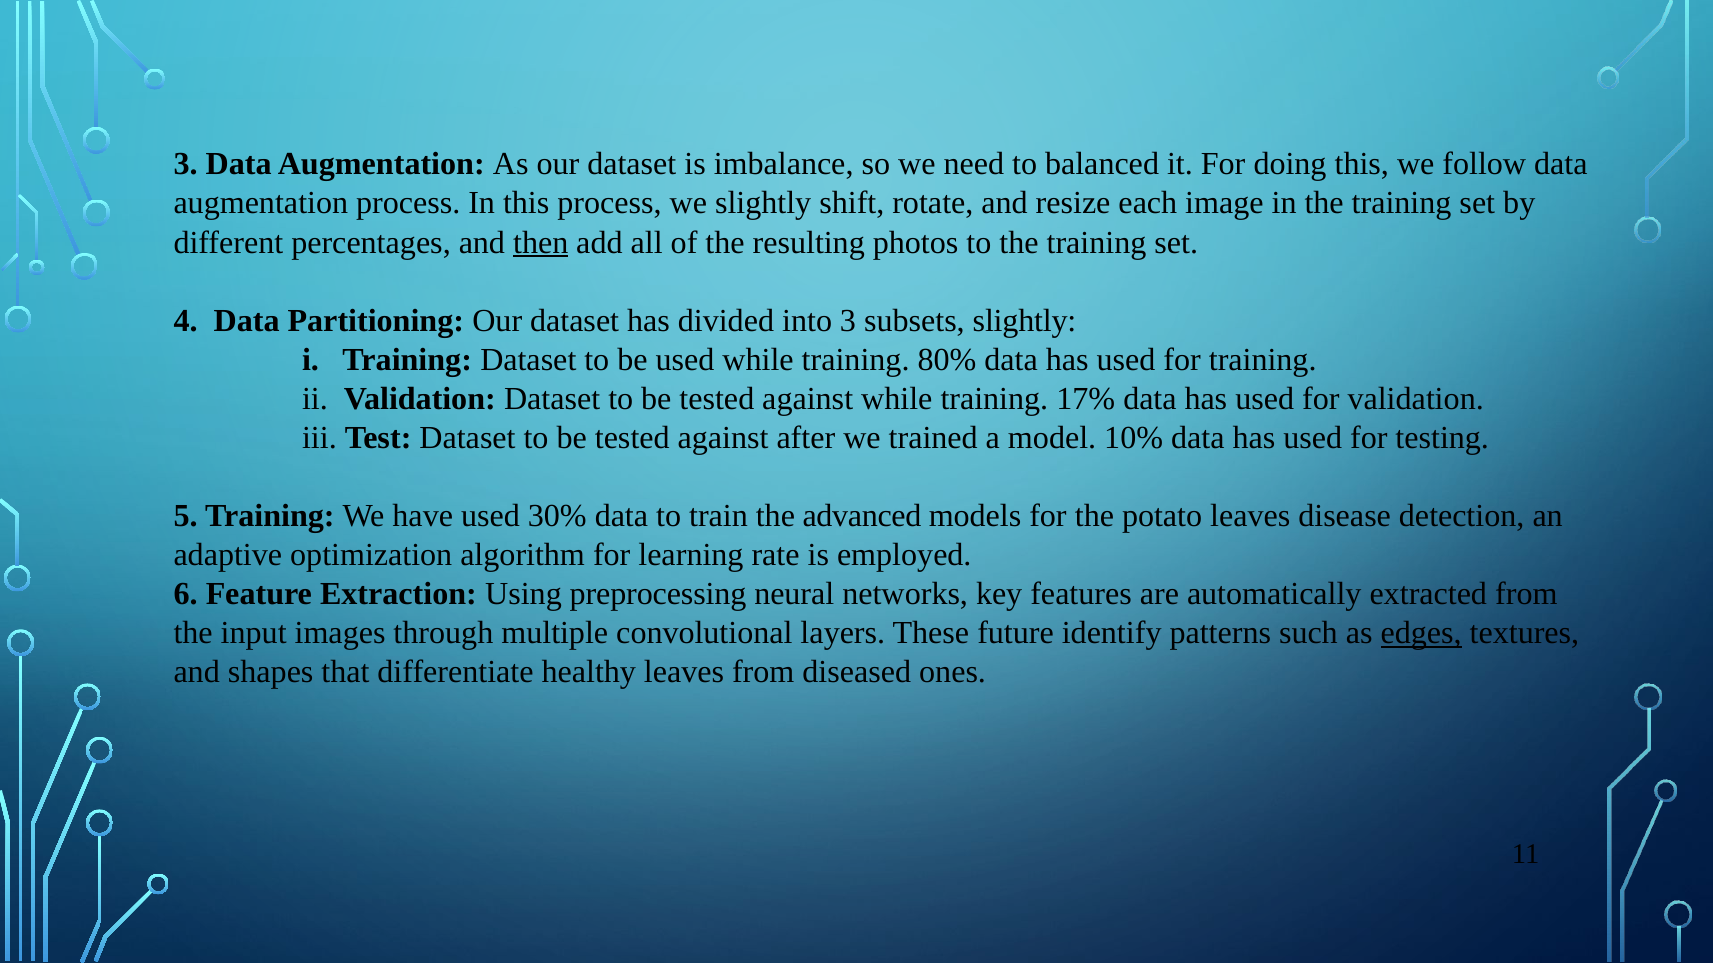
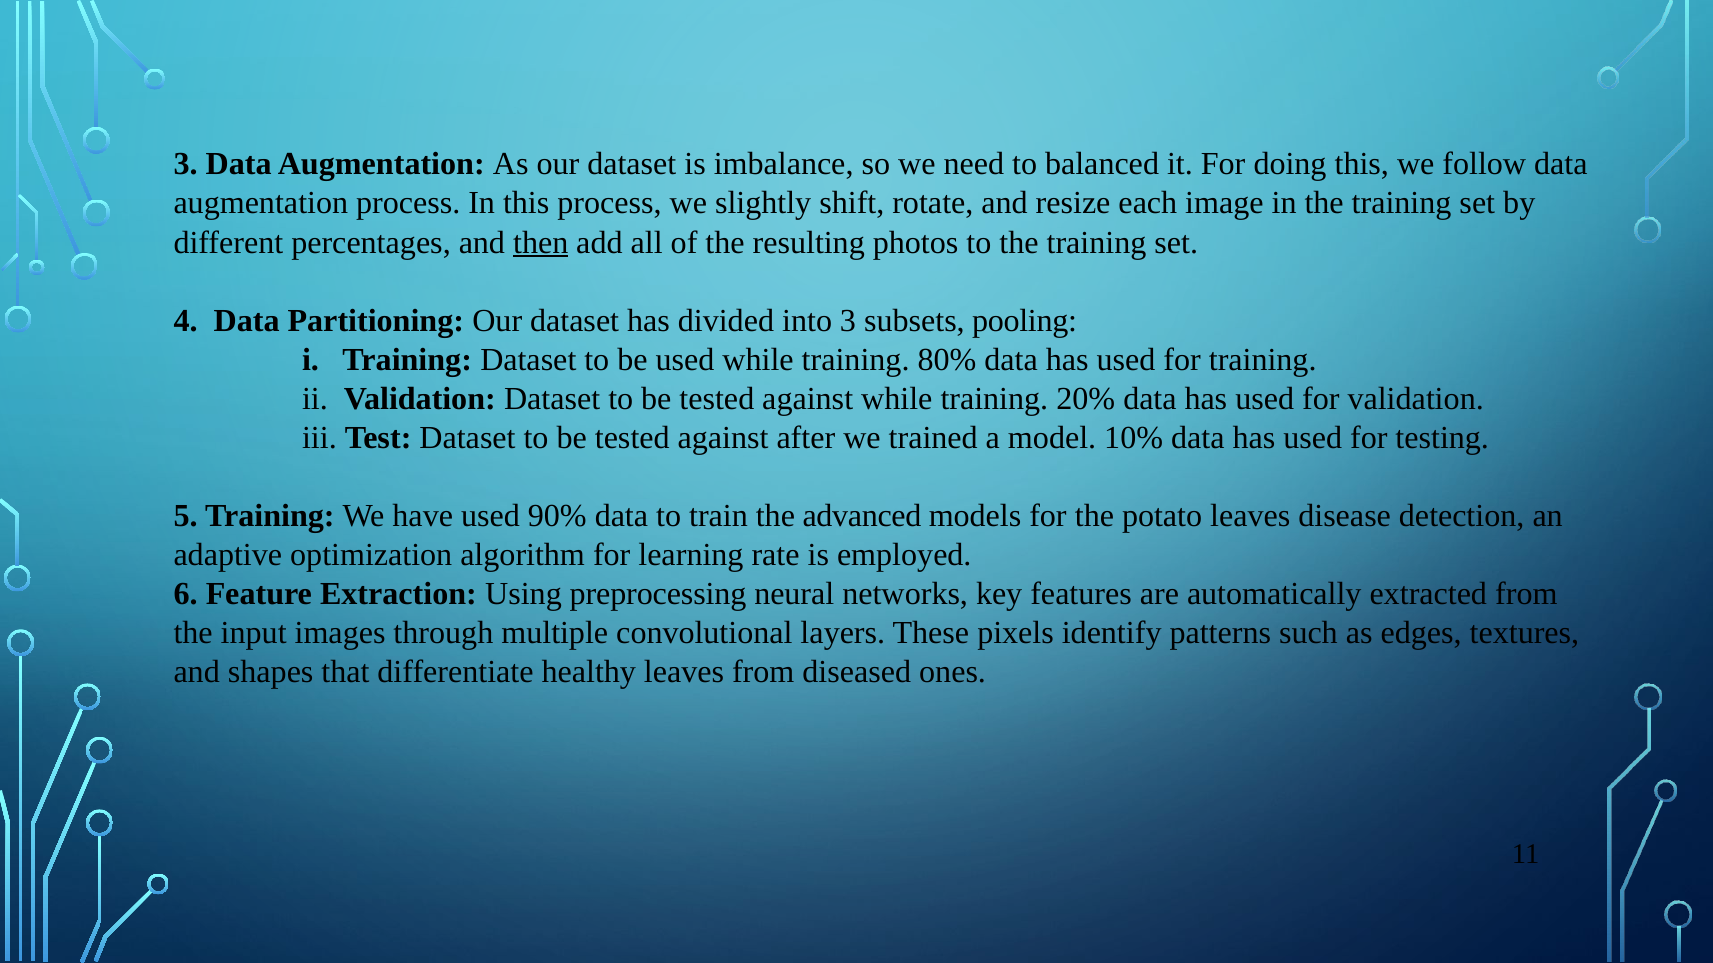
subsets slightly: slightly -> pooling (1025, 321)
17%: 17% -> 20% (1086, 399)
30%: 30% -> 90% (557, 516)
future: future -> pixels (1016, 634)
edges underline: present -> none (1421, 634)
